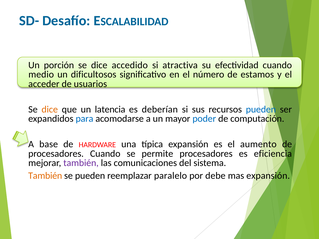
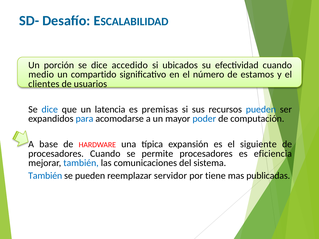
atractiva: atractiva -> ubicados (180, 65)
dificultosos: dificultosos -> compartido (94, 75)
acceder: acceder -> clientes (44, 84)
dice colour: orange -> blue (50, 109)
deberían: deberían -> premisas (160, 109)
aumento: aumento -> siguiente (258, 144)
también colour: purple -> blue (81, 163)
También colour: orange -> blue (45, 176)
paralelo: paralelo -> servidor (170, 176)
debe: debe -> tiene (215, 176)
mas expansión: expansión -> publicadas (268, 176)
